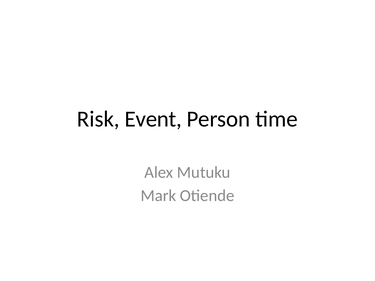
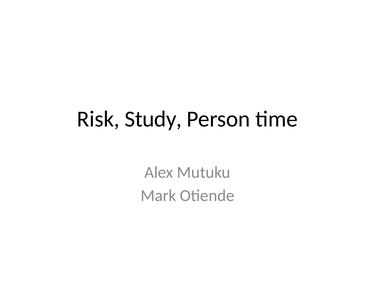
Event: Event -> Study (153, 119)
